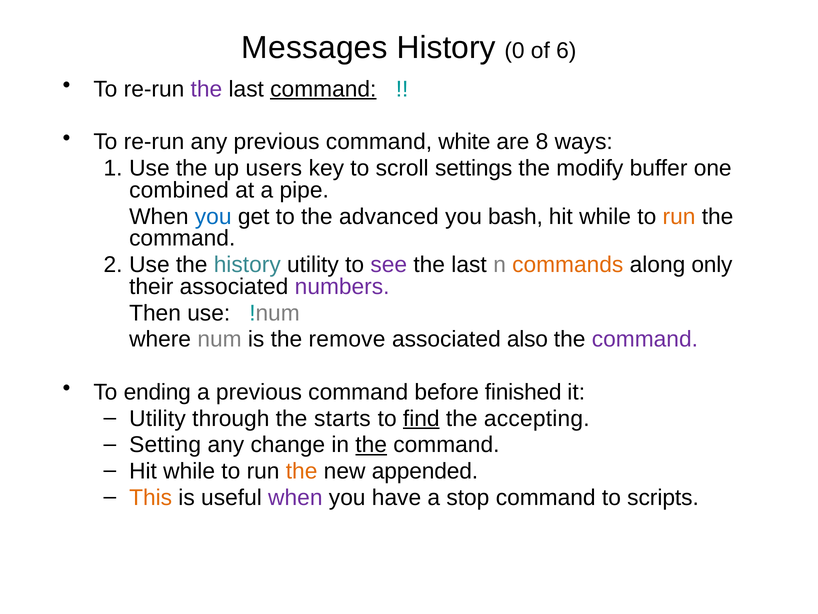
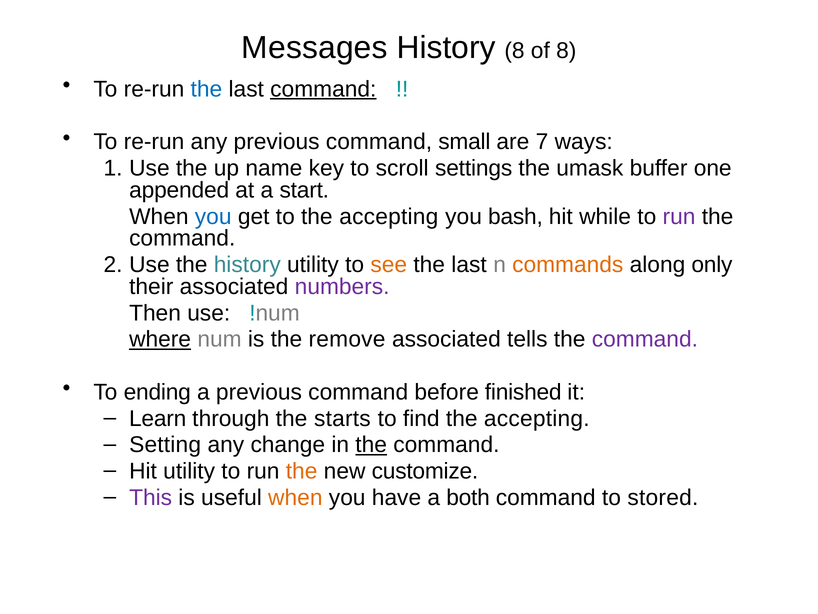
History 0: 0 -> 8 (515, 51)
of 6: 6 -> 8 (566, 51)
the colour: purple -> blue (206, 89)
white: white -> small (464, 142)
8: 8 -> 7 (542, 142)
users: users -> name (274, 168)
modify: modify -> umask (590, 168)
combined: combined -> appended (179, 190)
pipe: pipe -> start (304, 190)
to the advanced: advanced -> accepting (389, 216)
run colour: orange -> purple (679, 216)
see colour: purple -> orange (389, 265)
where underline: none -> present (160, 339)
also: also -> tells (527, 339)
Utility: Utility -> Learn (158, 418)
find underline: present -> none (421, 418)
while: while -> utility (189, 471)
appended: appended -> customize (425, 471)
This colour: orange -> purple (151, 497)
when colour: purple -> orange (295, 497)
stop: stop -> both (468, 497)
scripts: scripts -> stored (663, 497)
